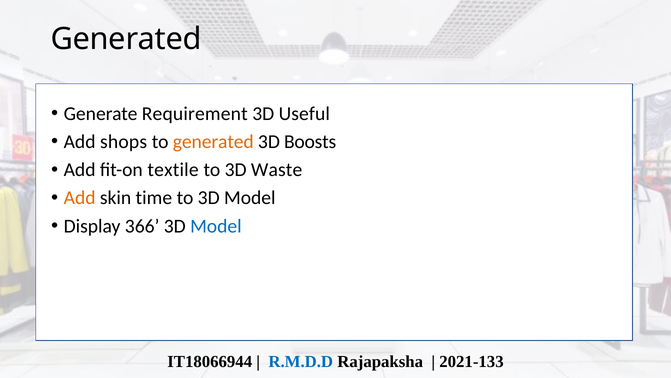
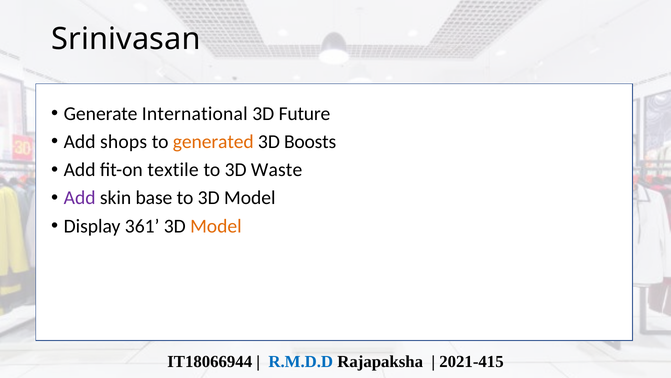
Generated: Generated -> Srinivasan (126, 39)
Requirement: Requirement -> International (195, 113)
Useful: Useful -> Future (304, 113)
Add colour: orange -> purple (80, 198)
time: time -> base (154, 198)
366: 366 -> 361 (142, 226)
Model colour: blue -> orange (216, 226)
2021-133: 2021-133 -> 2021-415 (471, 361)
